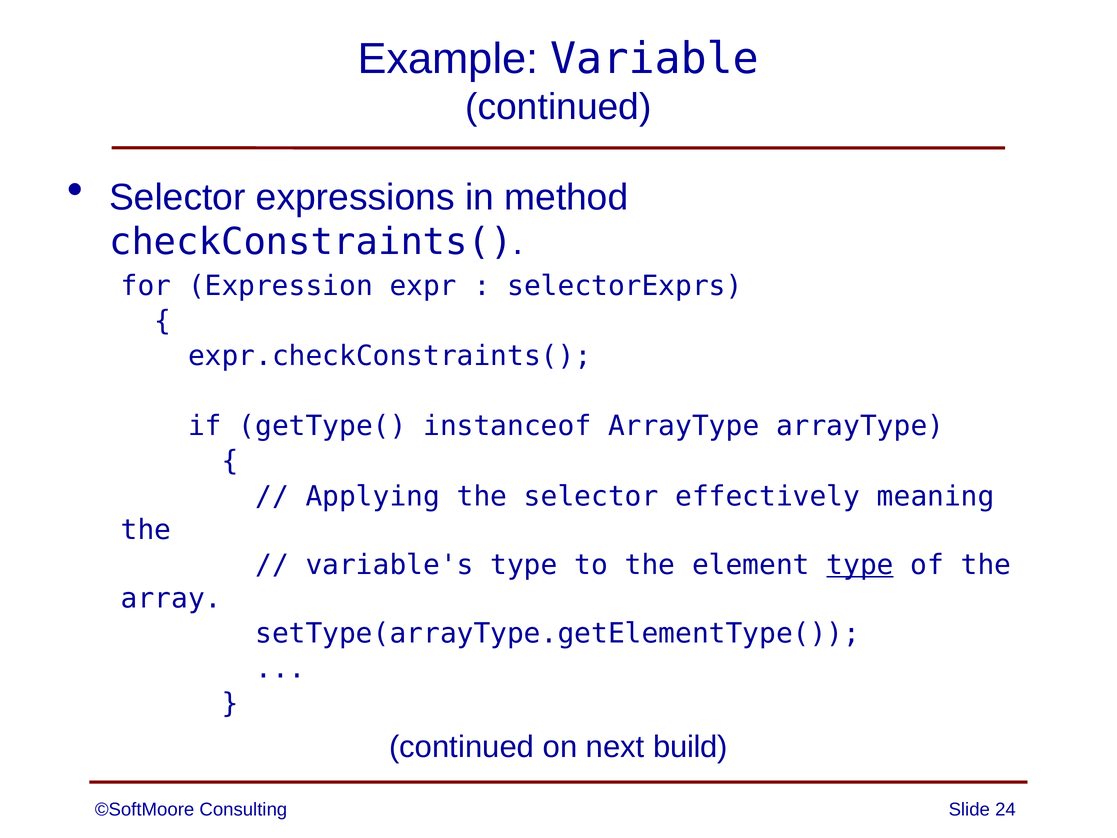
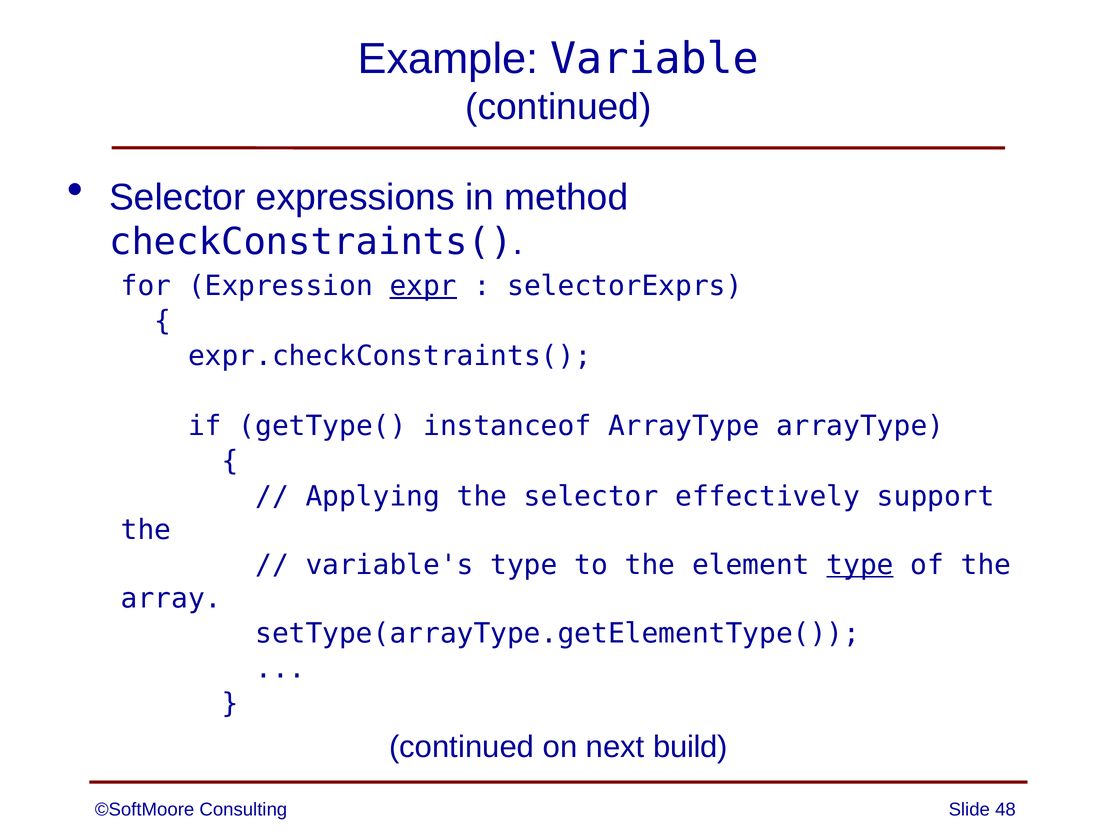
expr underline: none -> present (423, 286)
meaning: meaning -> support (936, 496)
24: 24 -> 48 (1006, 809)
